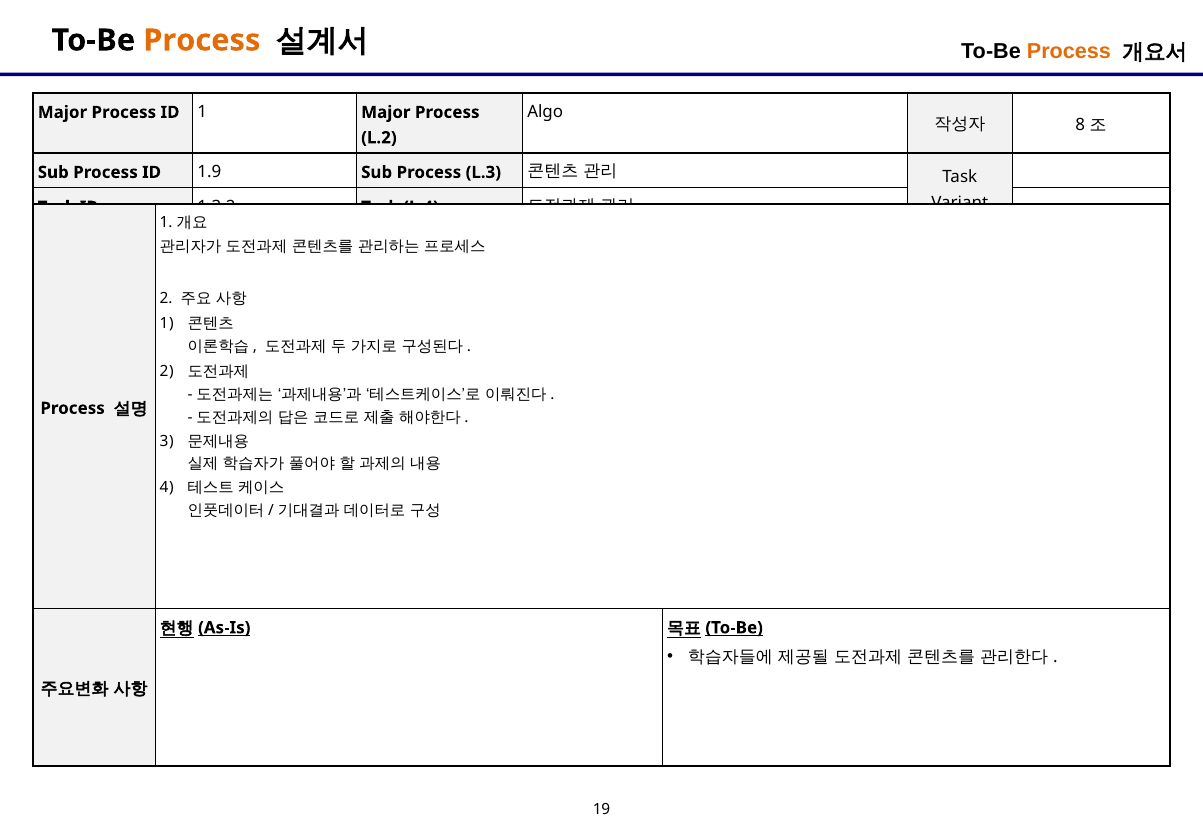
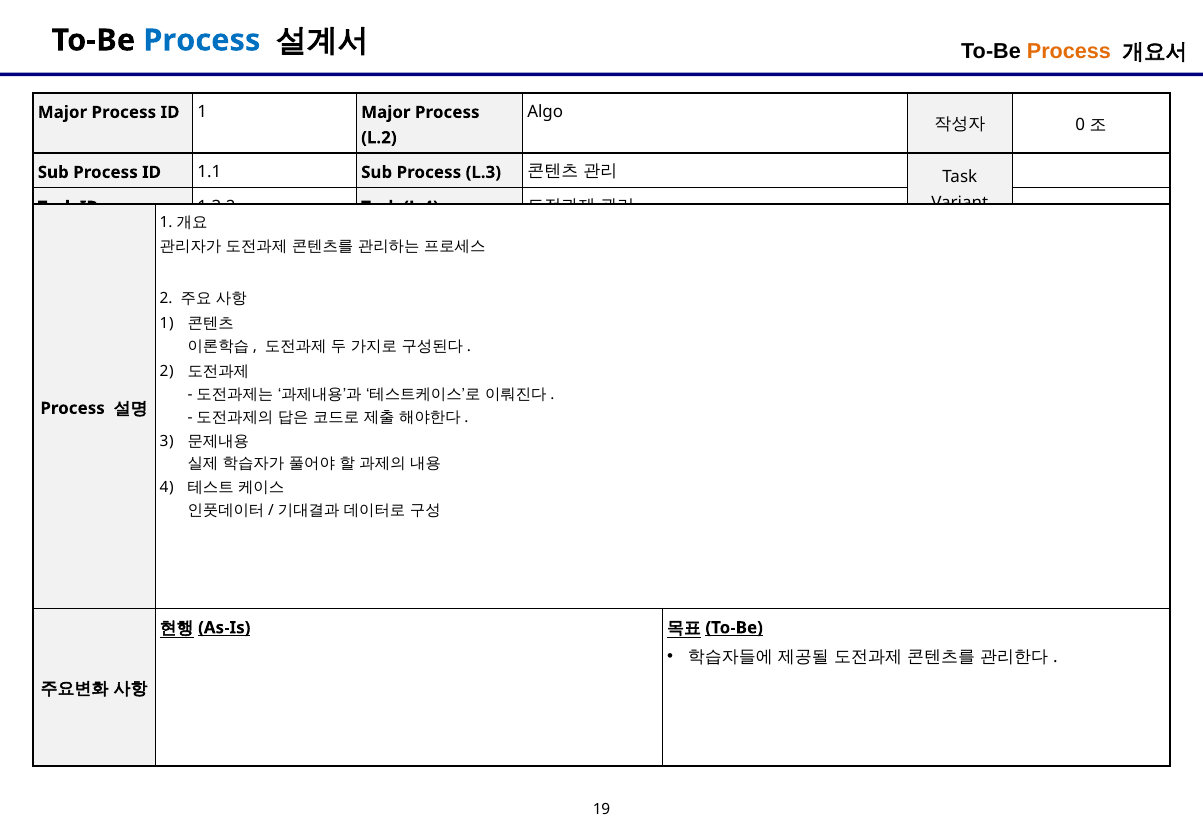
Process colour: orange -> blue (202, 40)
8: 8 -> 0 (1080, 125)
1.9: 1.9 -> 1.1 (209, 172)
